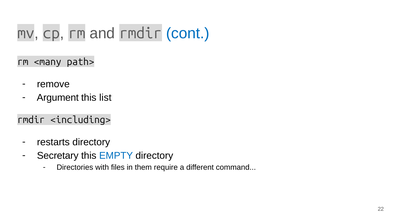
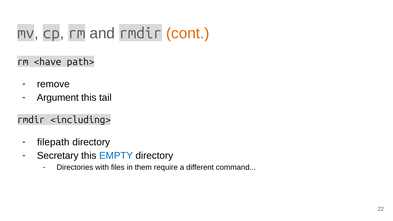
cont colour: blue -> orange (188, 33)
<many: <many -> <have (48, 62)
list: list -> tail (105, 98)
restarts: restarts -> filepath (53, 142)
